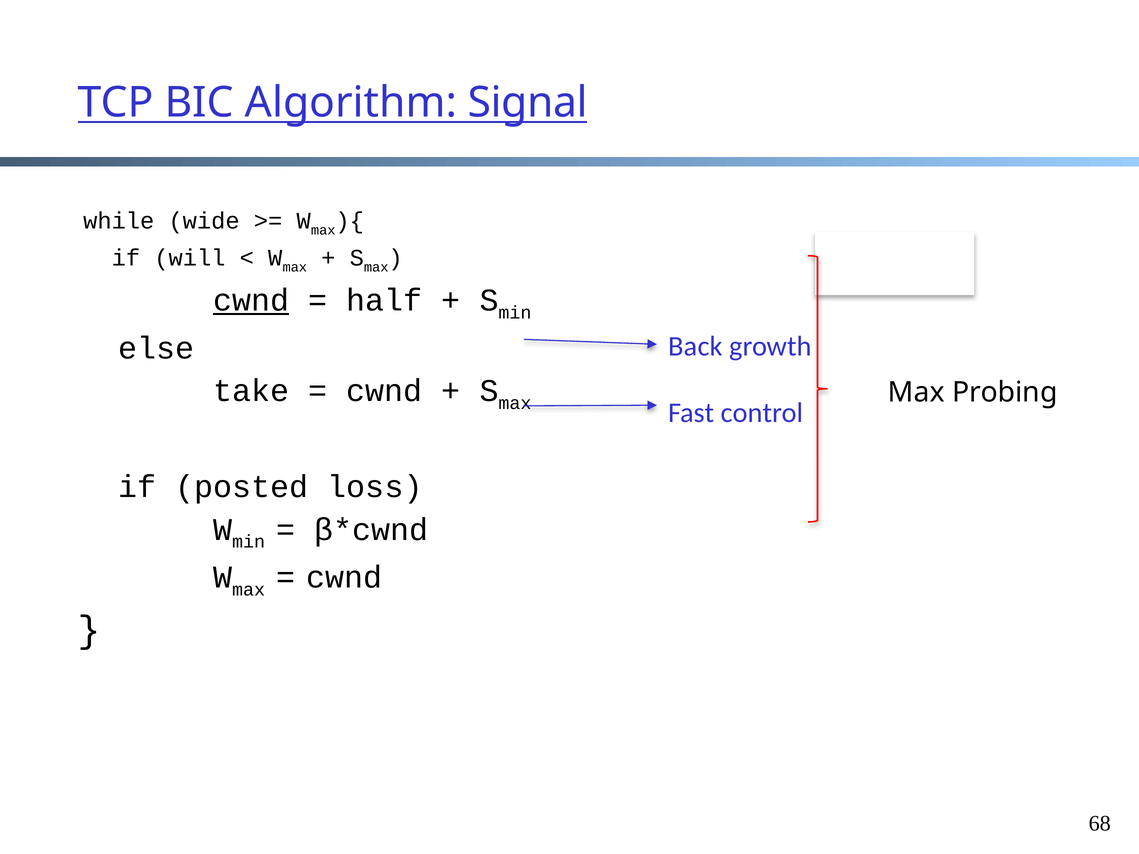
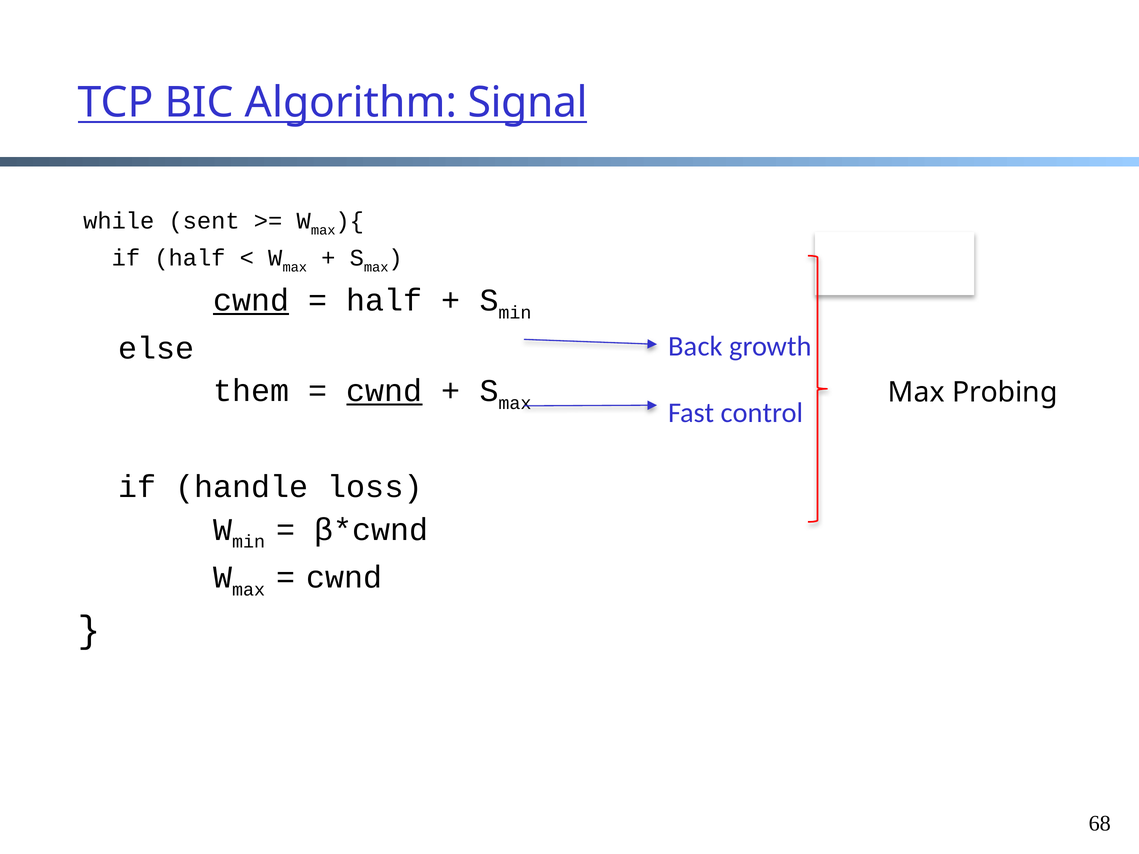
wide: wide -> sent (204, 221)
if will: will -> half (190, 258)
take: take -> them (251, 391)
cwnd underline: none -> present (384, 391)
posted: posted -> handle (242, 487)
